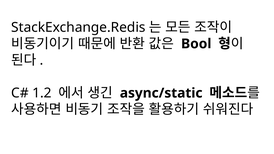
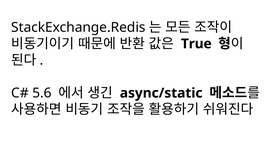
Bool: Bool -> True (196, 44)
1.2: 1.2 -> 5.6 (42, 93)
